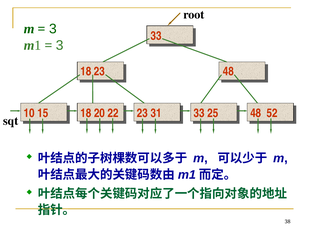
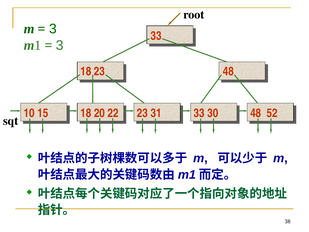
25: 25 -> 30 (213, 113)
